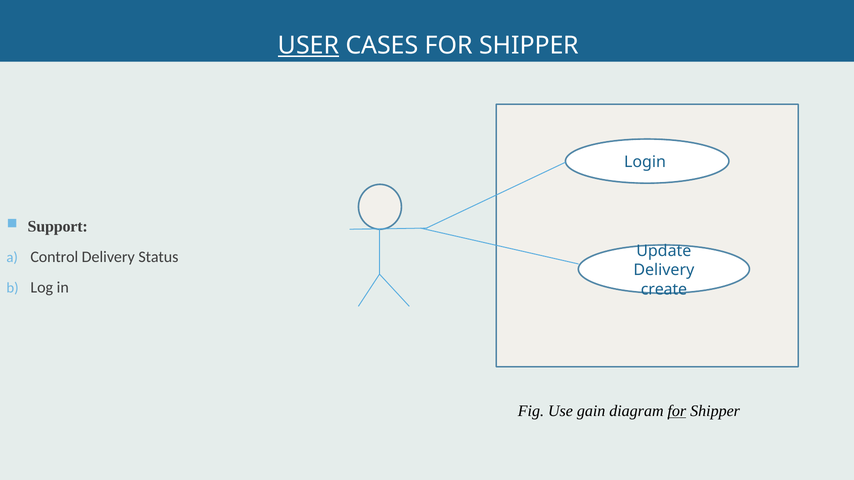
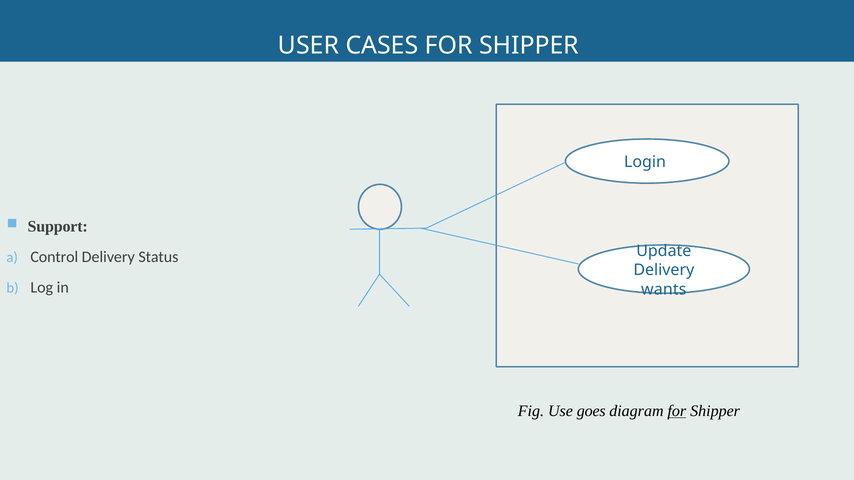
USER underline: present -> none (309, 45)
create: create -> wants (664, 290)
gain: gain -> goes (591, 411)
